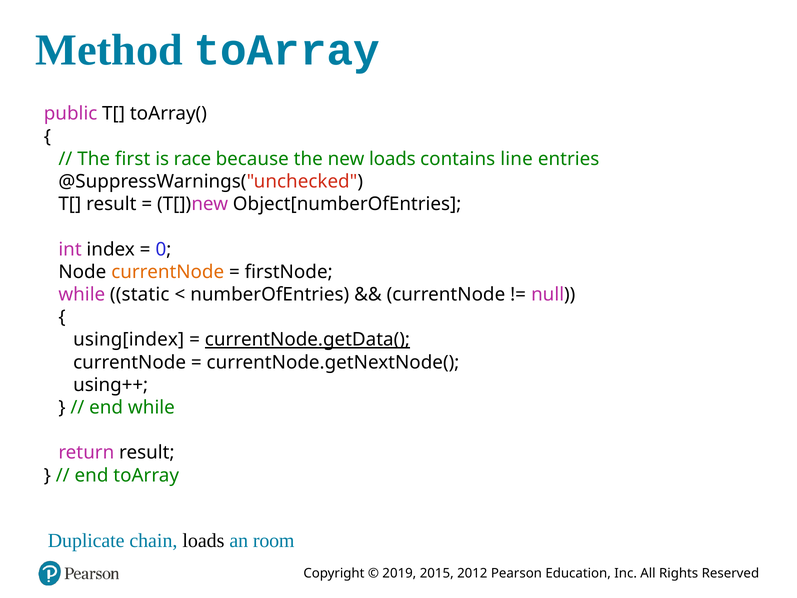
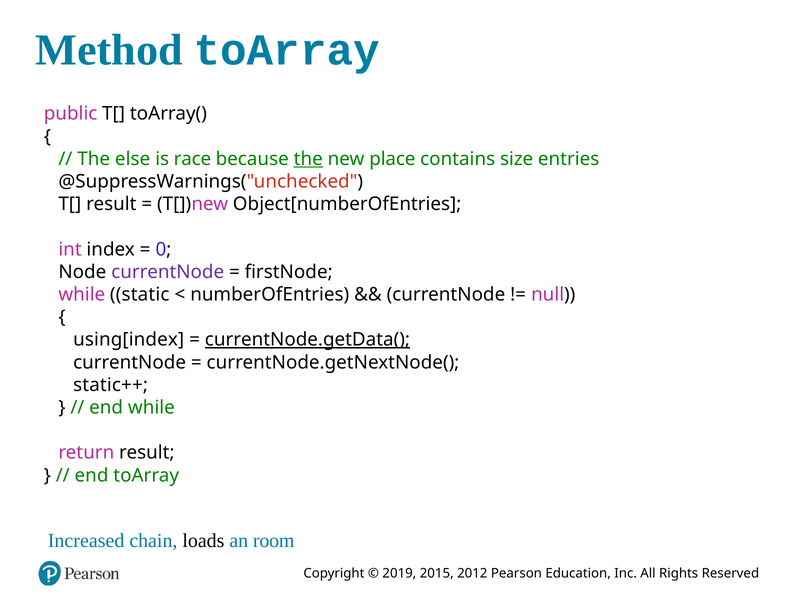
first: first -> else (133, 159)
the underline: none -> present (308, 159)
new loads: loads -> place (392, 159)
line: line -> size (517, 159)
currentNode colour: orange -> purple (168, 272)
using++: using++ -> static++ (111, 385)
Duplicate: Duplicate -> Increased (86, 540)
